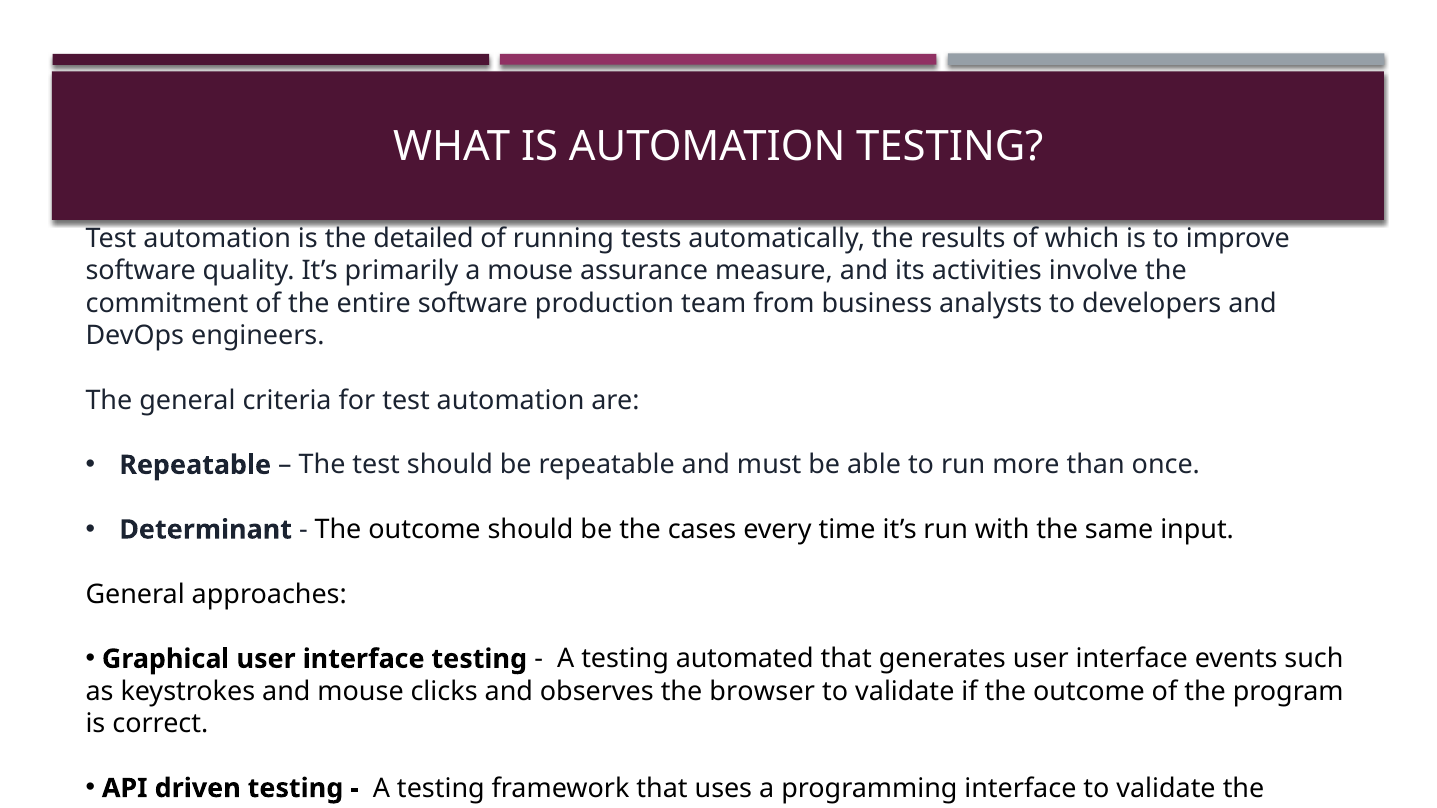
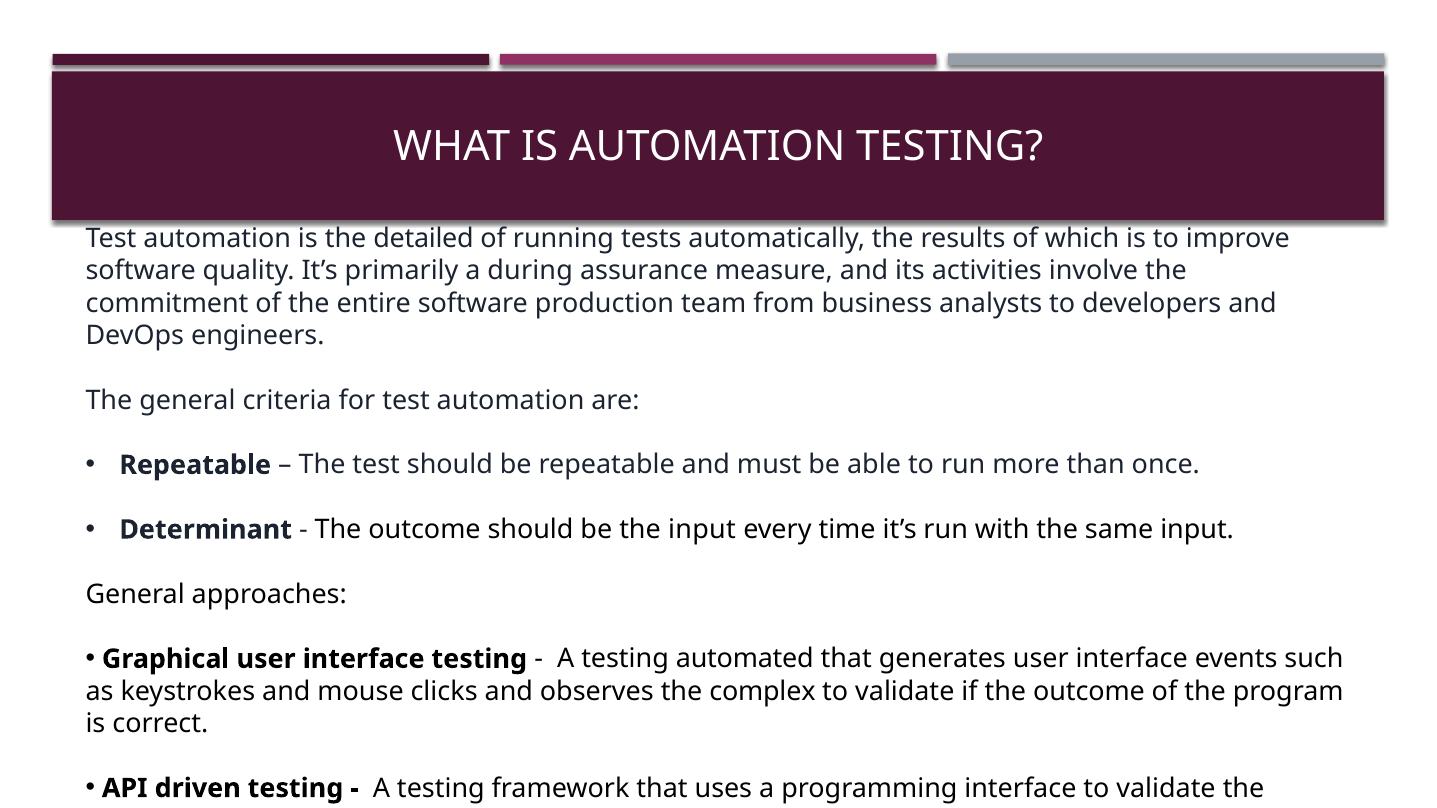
a mouse: mouse -> during (530, 271)
the cases: cases -> input (702, 530)
browser: browser -> complex (762, 692)
